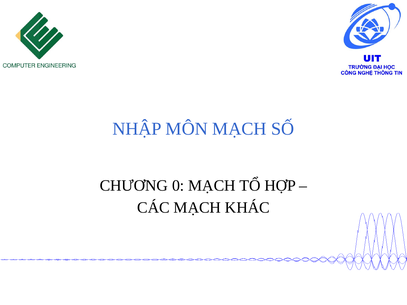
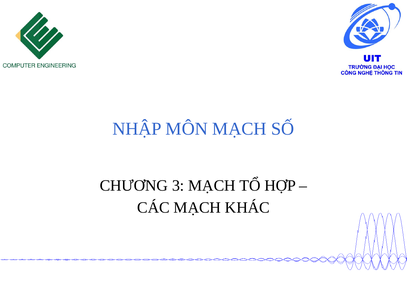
0: 0 -> 3 (178, 186)
